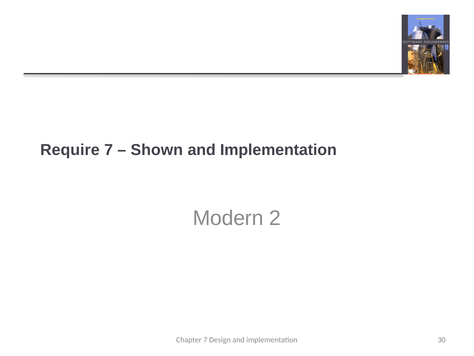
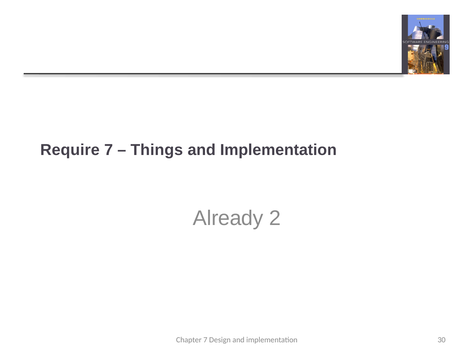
Shown: Shown -> Things (157, 150)
Modern: Modern -> Already (228, 218)
